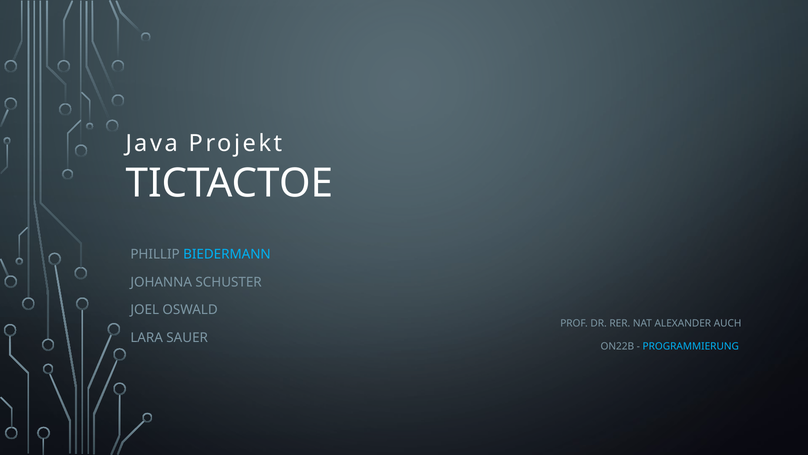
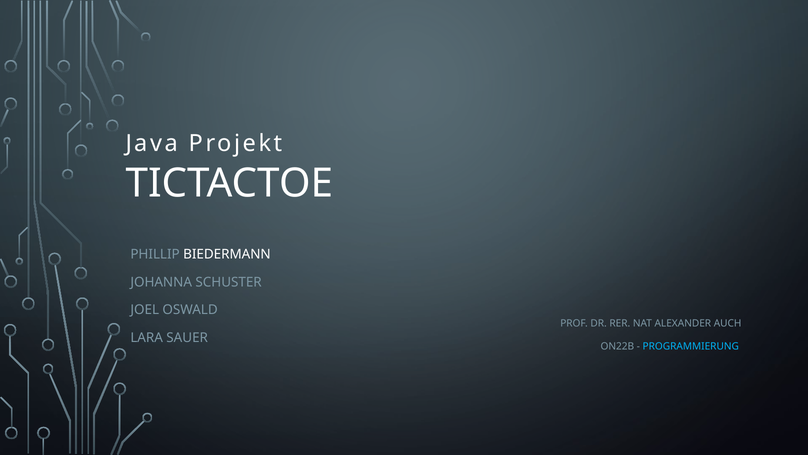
BIEDERMANN colour: light blue -> white (227, 254)
